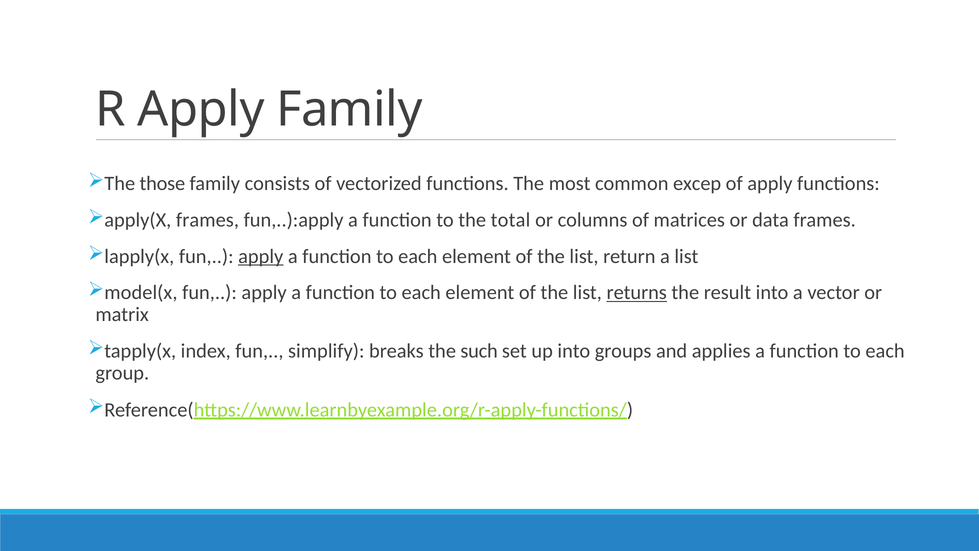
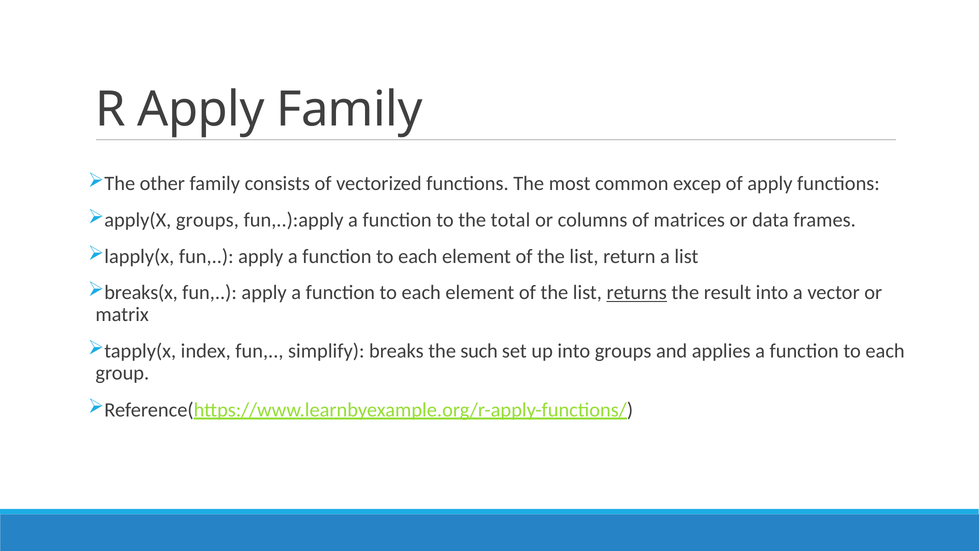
those: those -> other (162, 183)
apply(X frames: frames -> groups (207, 220)
apply underline: present -> none (261, 256)
model(x: model(x -> breaks(x (141, 292)
